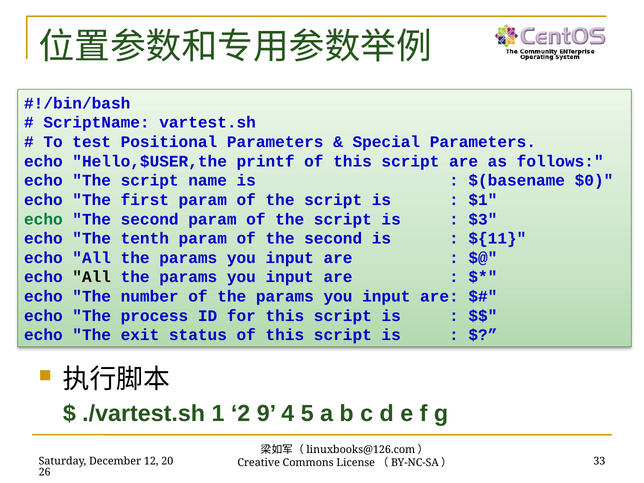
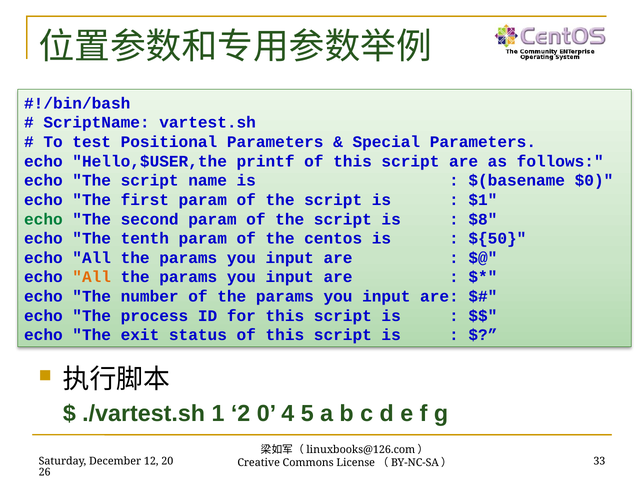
$3: $3 -> $8 (483, 219)
of the second: second -> centos (333, 239)
${11: ${11 -> ${50 (497, 239)
All colour: black -> orange (92, 277)
9: 9 -> 0 (266, 414)
